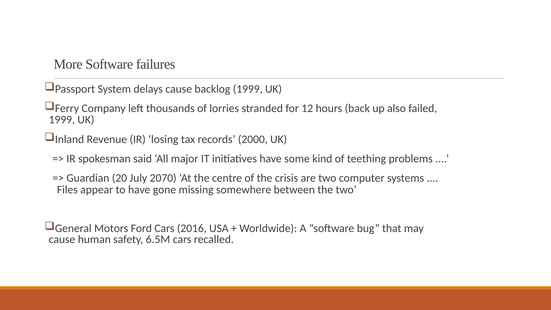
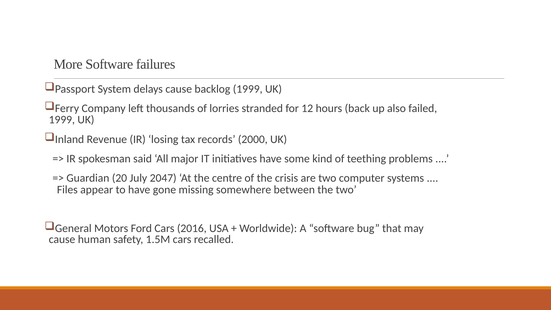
2070: 2070 -> 2047 (163, 178)
6.5M: 6.5M -> 1.5M (158, 239)
